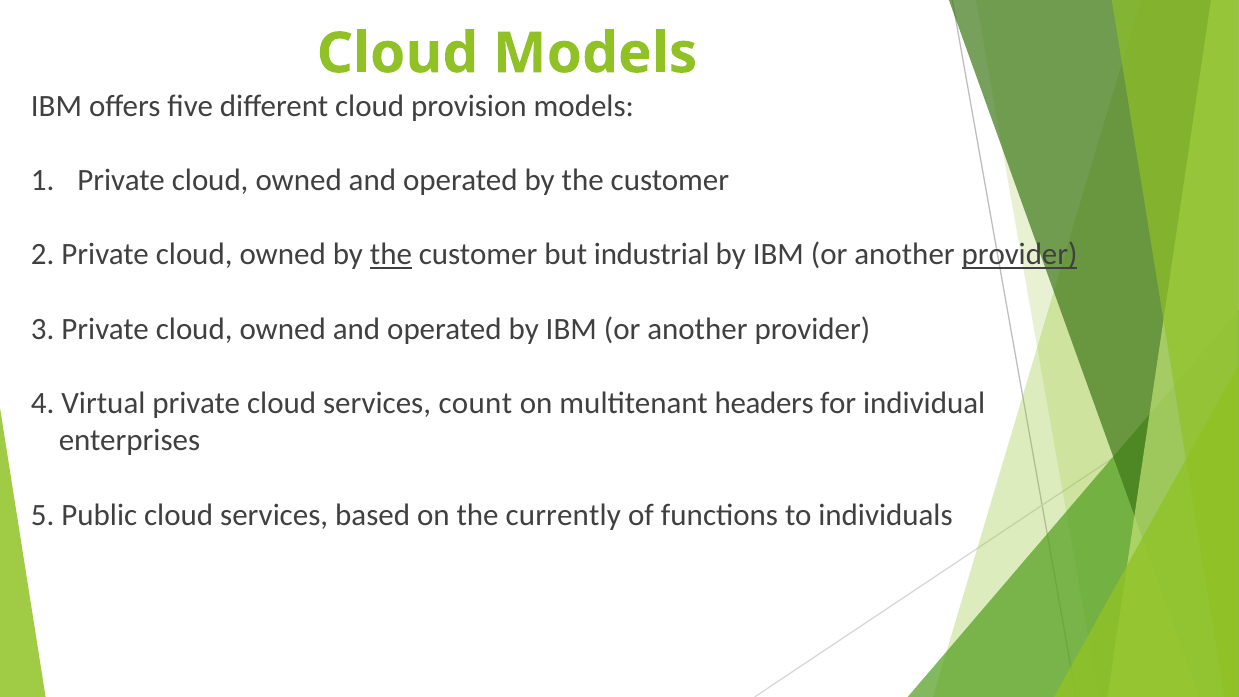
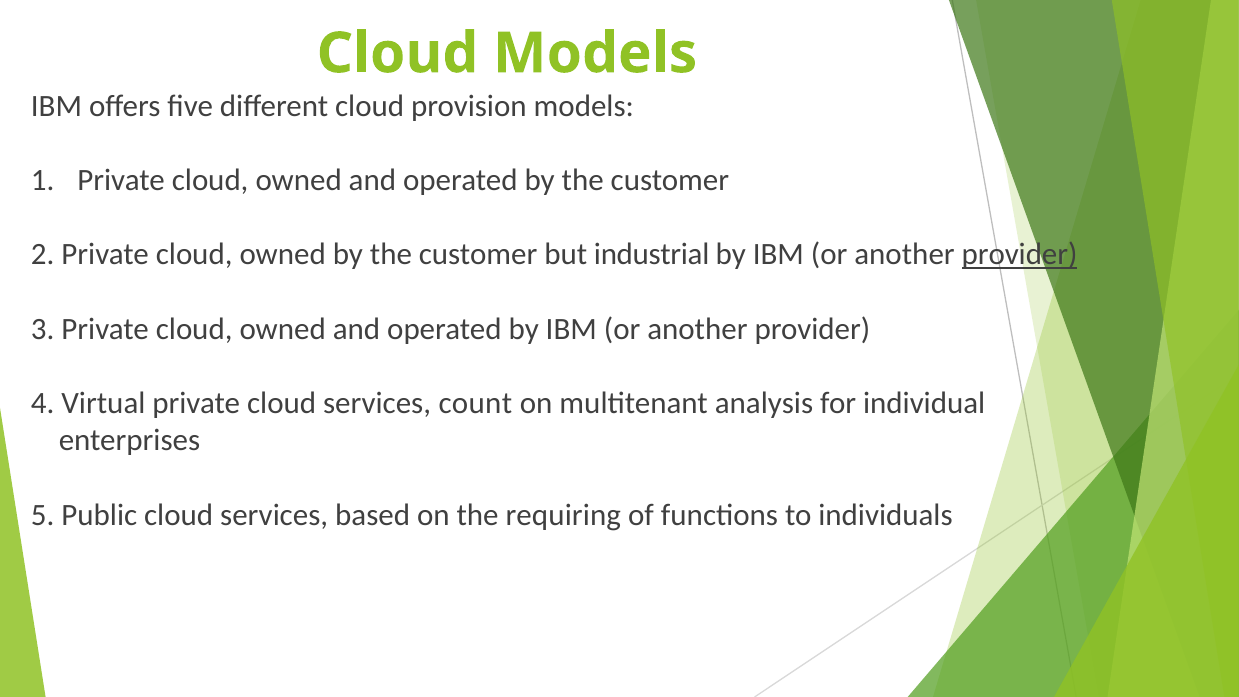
the underline: present -> none (391, 255)
headers: headers -> analysis (764, 403)
currently: currently -> requiring (563, 515)
